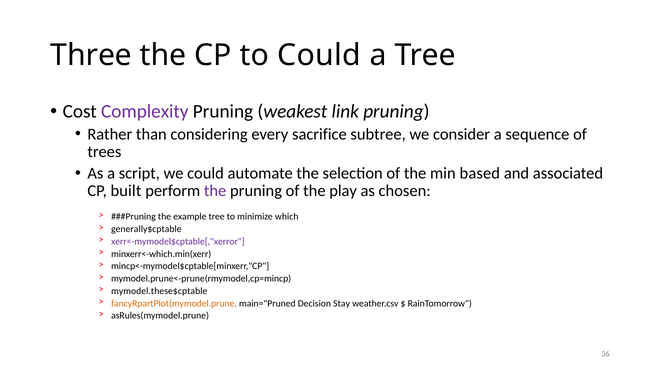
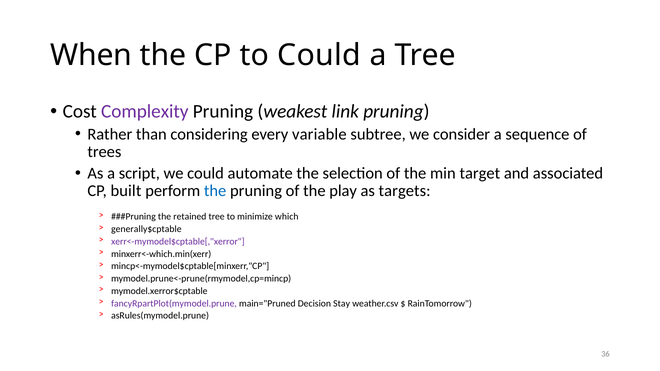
Three: Three -> When (91, 55)
sacrifice: sacrifice -> variable (319, 134)
based: based -> target (480, 173)
the colour: purple -> blue (215, 191)
chosen: chosen -> targets (405, 191)
example: example -> retained (190, 217)
mymodel.these$cptable: mymodel.these$cptable -> mymodel.xerror$cptable (159, 291)
fancyRpartPlot(mymodel.prune colour: orange -> purple (174, 304)
